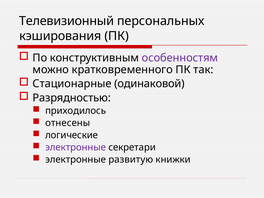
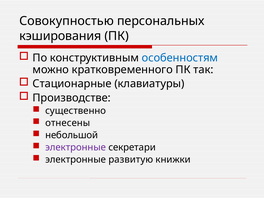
Телевизионный: Телевизионный -> Совокупностью (67, 21)
особенностям colour: purple -> blue (180, 58)
одинаковой: одинаковой -> клавиатуры (149, 84)
Разрядностью: Разрядностью -> Производстве (72, 98)
приходилось: приходилось -> существенно (76, 111)
логические: логические -> небольшой (72, 135)
